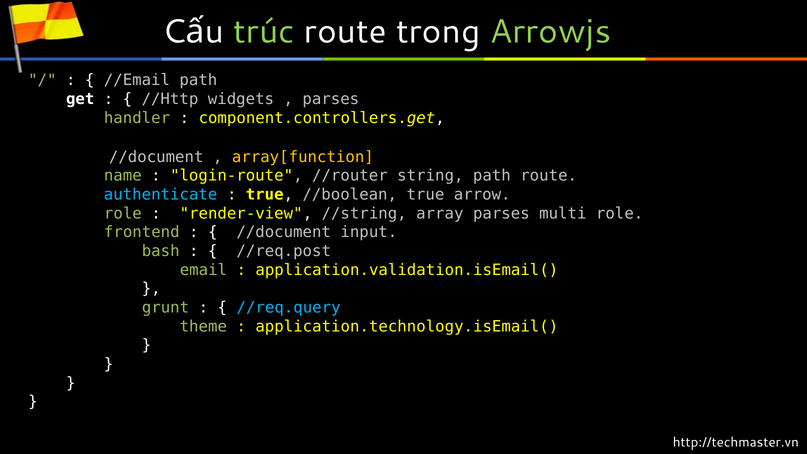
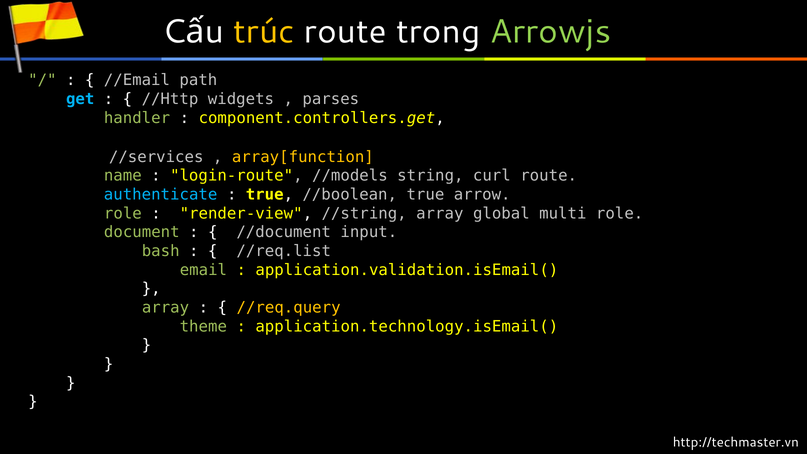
trúc colour: light green -> yellow (264, 32)
get colour: white -> light blue (80, 99)
//document: //document -> //services (156, 157)
//router: //router -> //models (350, 176)
string path: path -> curl (492, 176)
array parses: parses -> global (501, 213)
frontend: frontend -> document (142, 232)
//req.post: //req.post -> //req.list (284, 251)
grunt: grunt -> array (166, 308)
//req.query colour: light blue -> yellow (289, 308)
